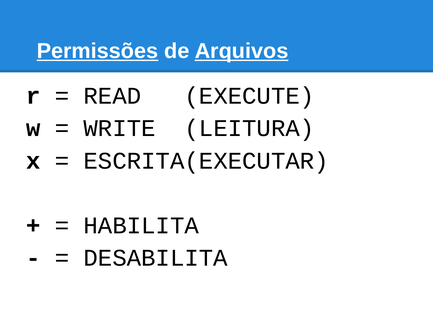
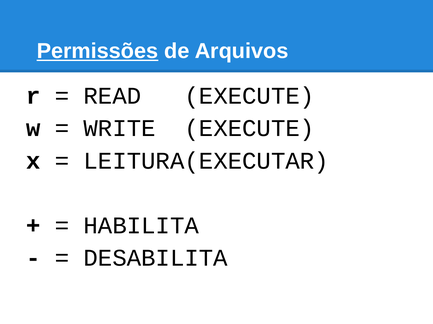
Arquivos underline: present -> none (242, 51)
WRITE LEITURA: LEITURA -> EXECUTE (249, 129)
ESCRITA(EXECUTAR: ESCRITA(EXECUTAR -> LEITURA(EXECUTAR (206, 161)
